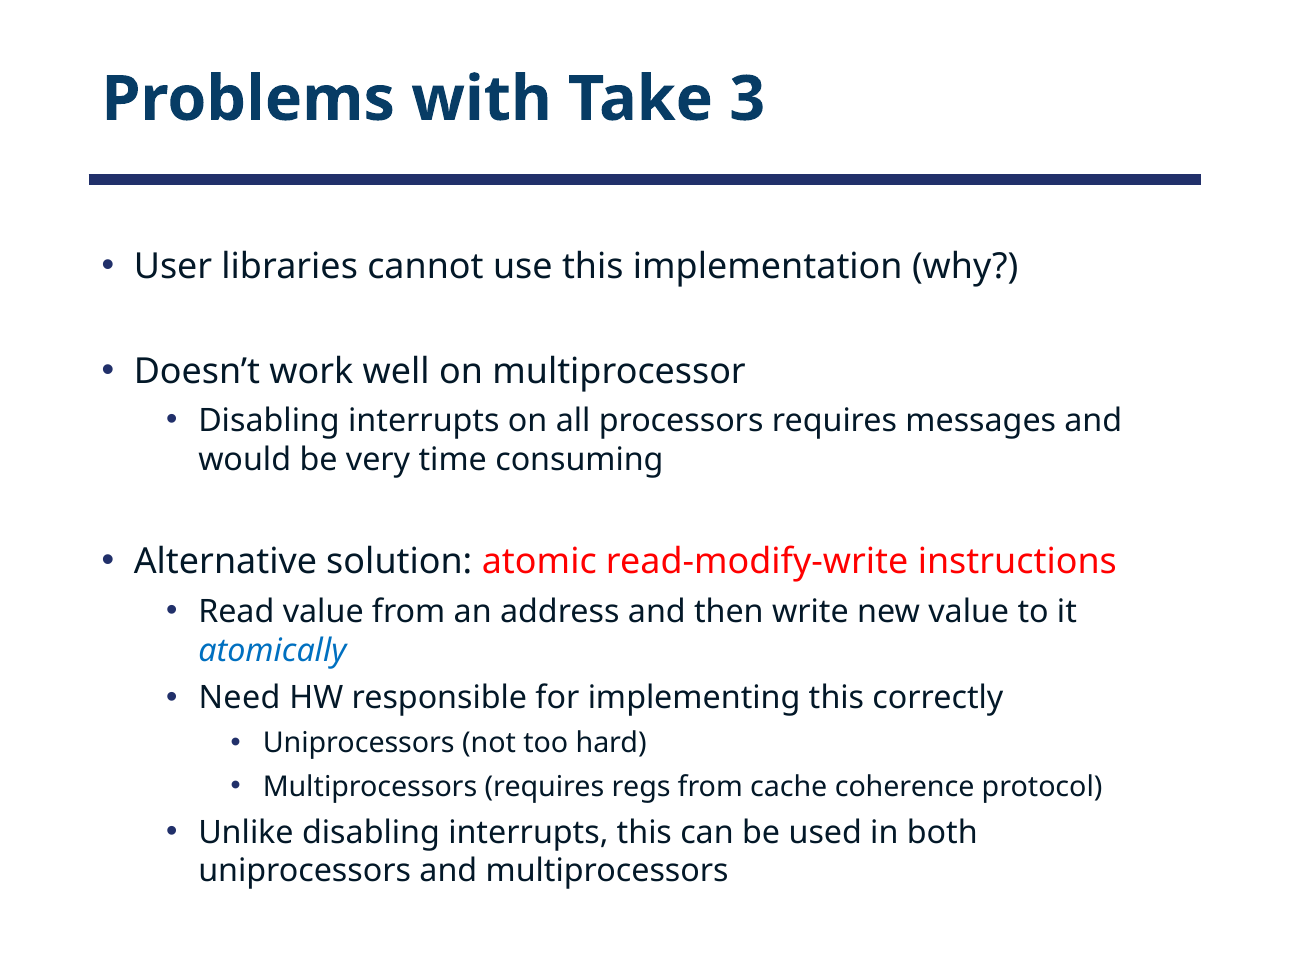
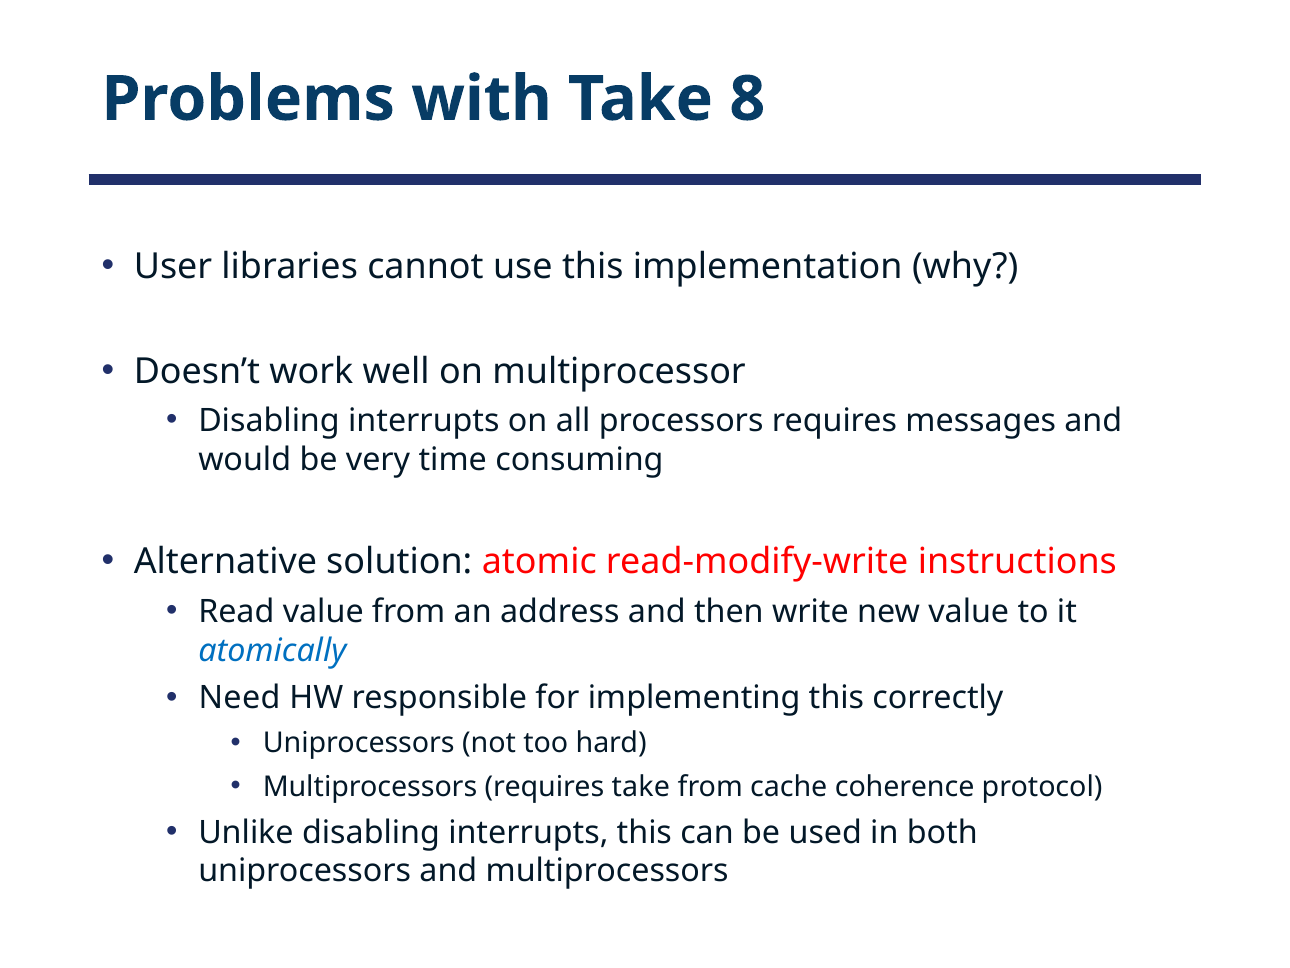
3: 3 -> 8 (747, 99)
requires regs: regs -> take (641, 786)
